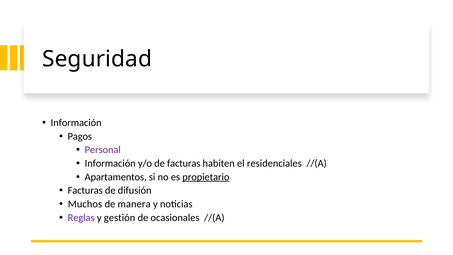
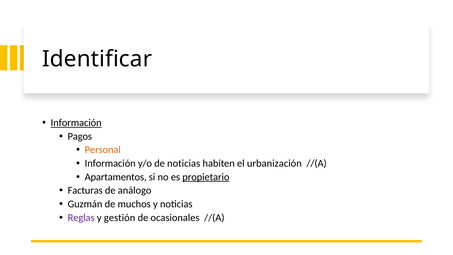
Seguridad: Seguridad -> Identificar (97, 59)
Información underline: none -> present (76, 123)
Personal colour: purple -> orange (103, 150)
de facturas: facturas -> noticias (184, 163)
residenciales: residenciales -> urbanización (274, 163)
difusión: difusión -> análogo (135, 190)
Muchos: Muchos -> Guzmán (85, 204)
manera: manera -> muchos (134, 204)
